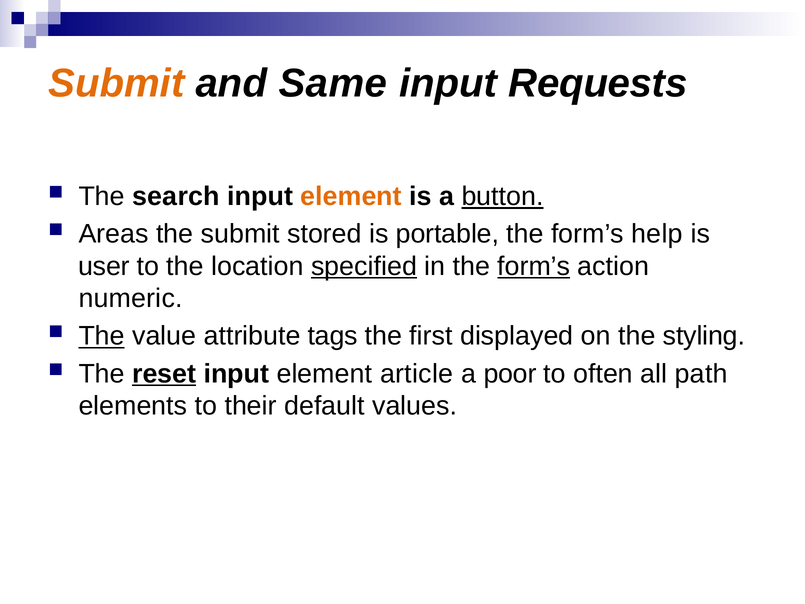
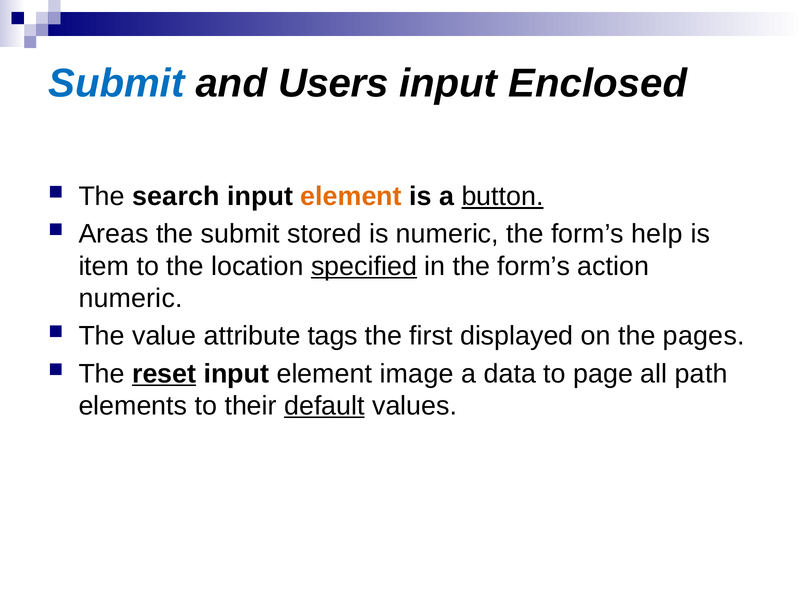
Submit colour: orange -> blue (116, 83)
Same: Same -> Users (333, 83)
Requests: Requests -> Enclosed (598, 83)
is portable: portable -> numeric (447, 234)
user: user -> item (104, 266)
form’s underline: present -> none (534, 266)
The underline: present -> none (102, 336)
styling: styling -> pages (704, 336)
article: article -> image (417, 373)
poor: poor -> data (510, 373)
often: often -> page (603, 373)
default underline: none -> present (324, 406)
